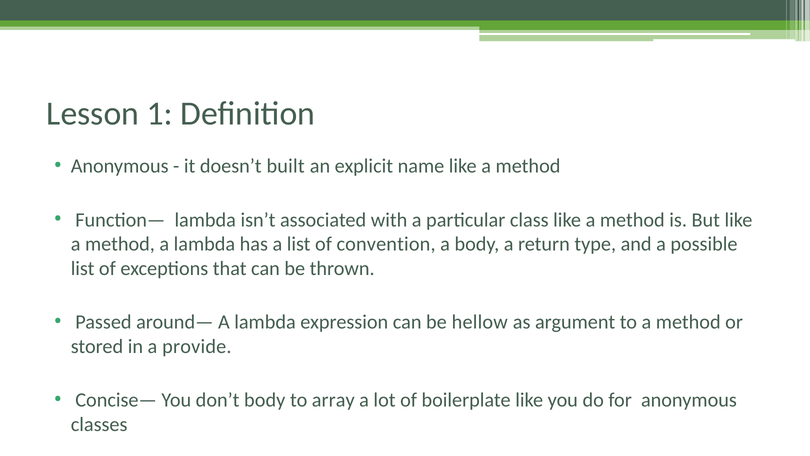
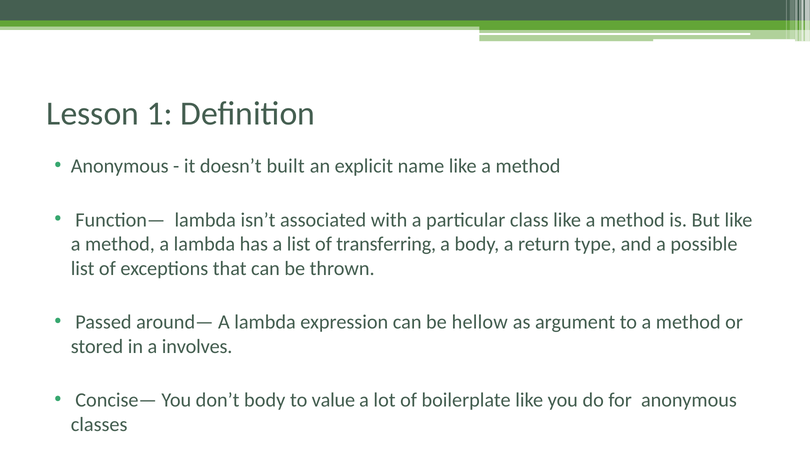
convention: convention -> transferring (386, 244)
provide: provide -> involves (197, 346)
array: array -> value (333, 400)
